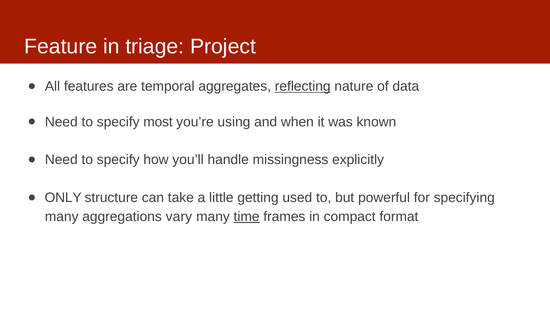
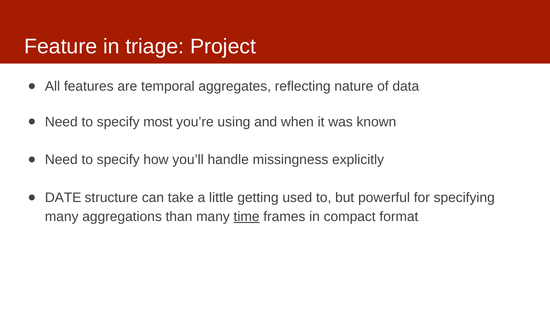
reflecting underline: present -> none (303, 87)
ONLY: ONLY -> DATE (63, 198)
vary: vary -> than (179, 217)
